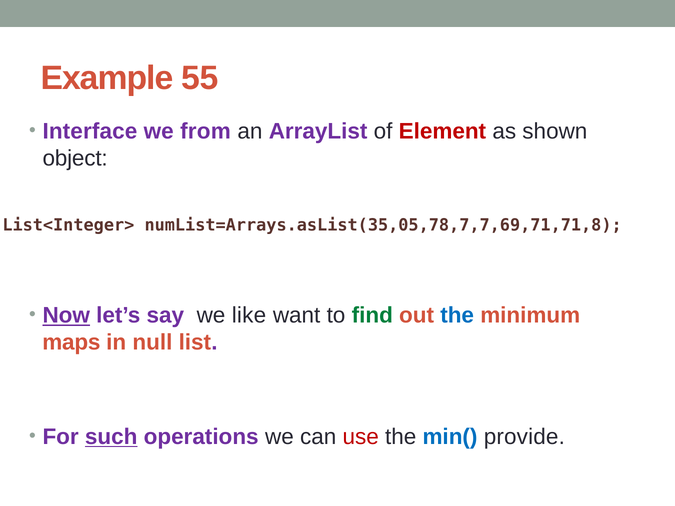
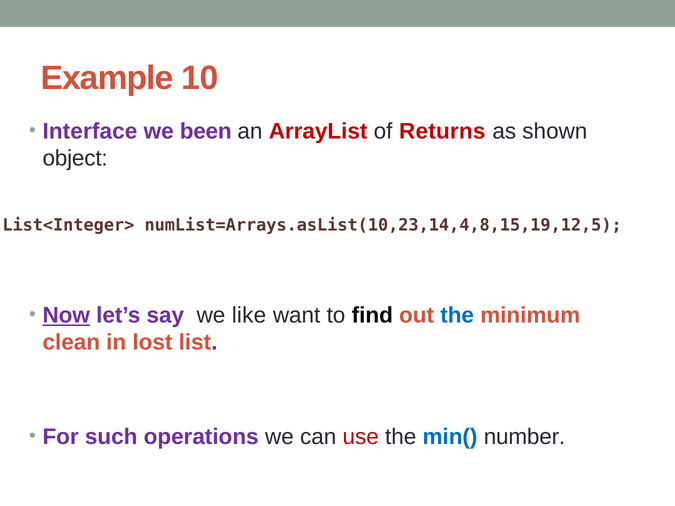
55: 55 -> 10 (200, 78)
from: from -> been (206, 131)
ArrayList colour: purple -> red (318, 131)
Element: Element -> Returns (442, 131)
numList=Arrays.asList(35,05,78,7,7,69,71,71,8: numList=Arrays.asList(35,05,78,7,7,69,71,71,8 -> numList=Arrays.asList(10,23,14,4,8,15,19,12,5 (383, 225)
find colour: green -> black (372, 316)
maps: maps -> clean (71, 343)
null: null -> lost (152, 343)
such underline: present -> none (111, 437)
provide: provide -> number (524, 437)
